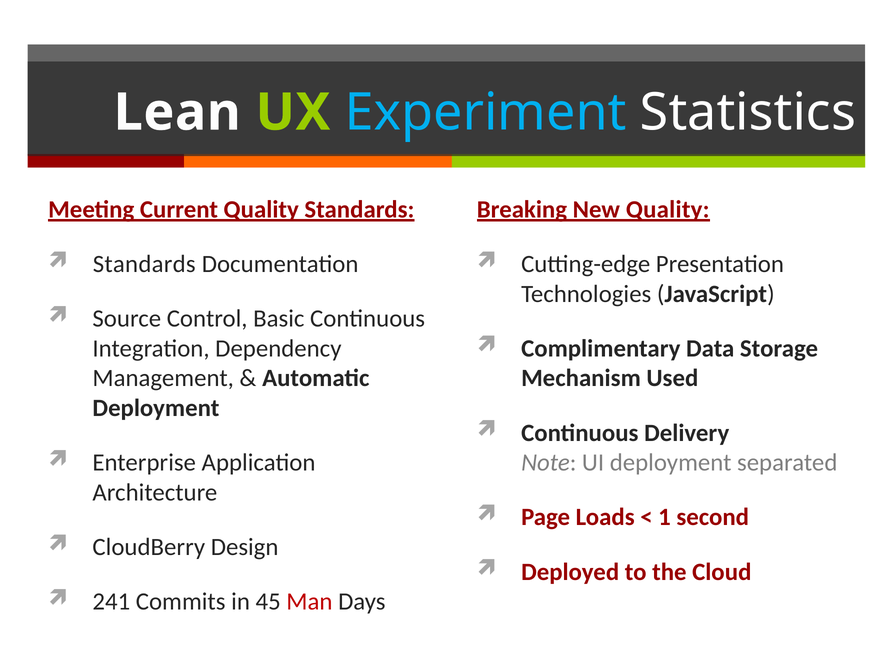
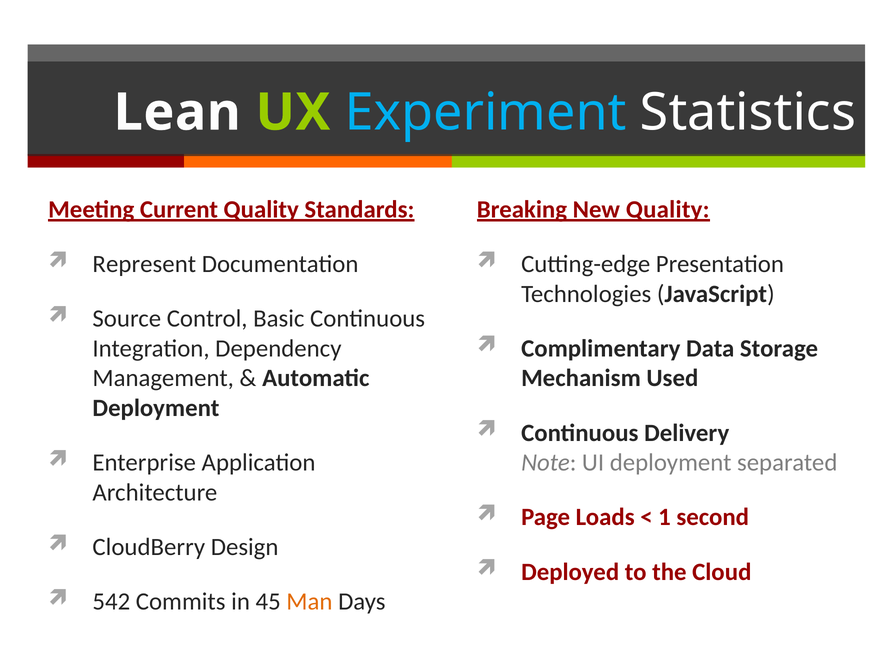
Standards: Standards -> Represent (144, 264)
241: 241 -> 542 (111, 601)
Man colour: red -> orange (309, 601)
